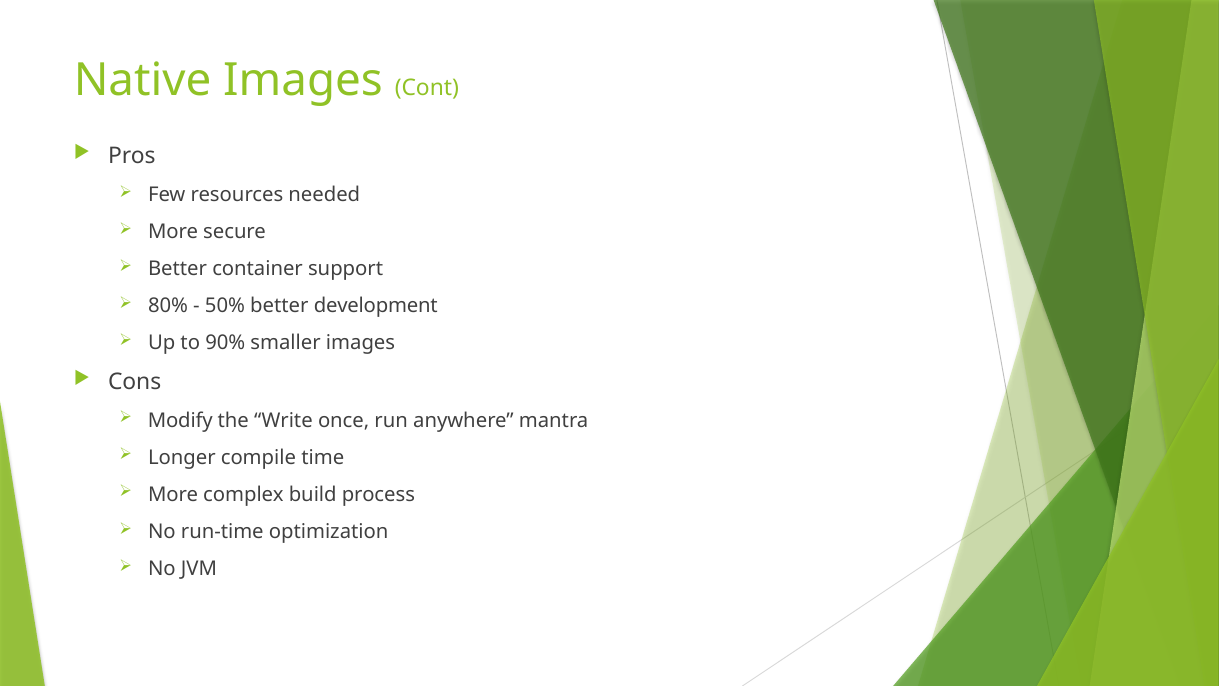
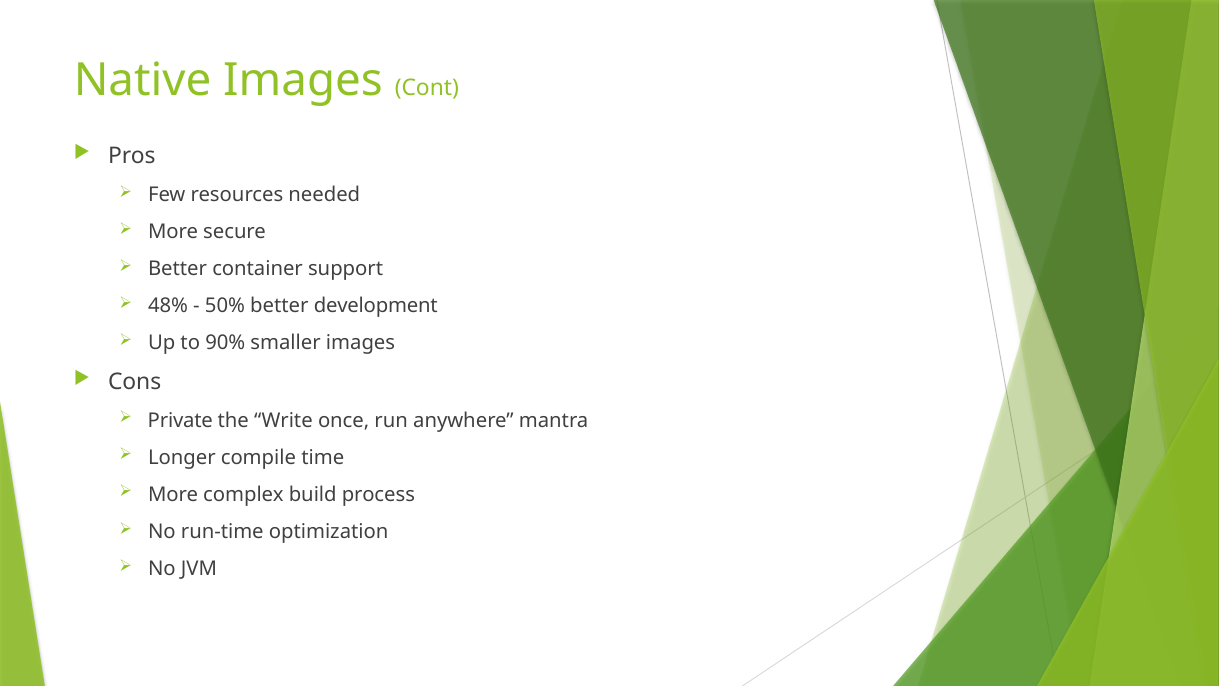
80%: 80% -> 48% (168, 306)
Modify: Modify -> Private (180, 420)
